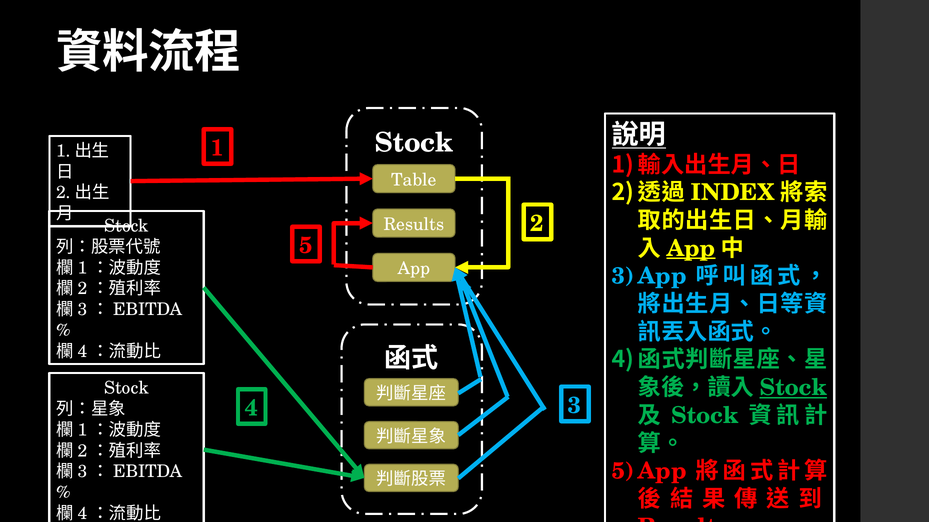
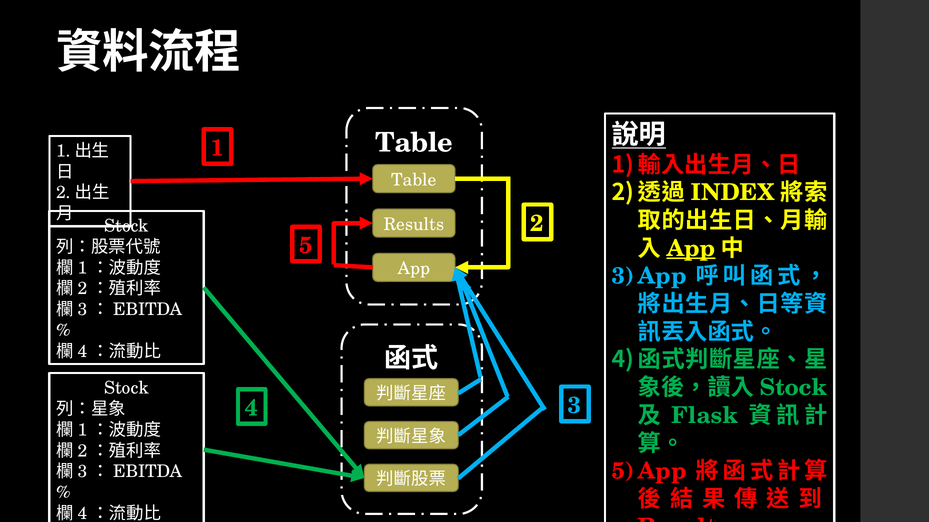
Stock: Stock -> Table (414, 143)
Stock underline: present -> none (793, 388)
Stock: Stock -> Flask (705, 416)
